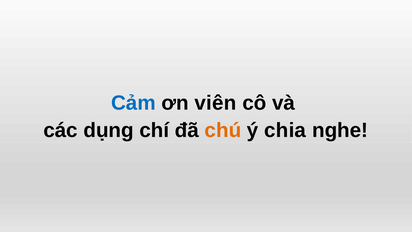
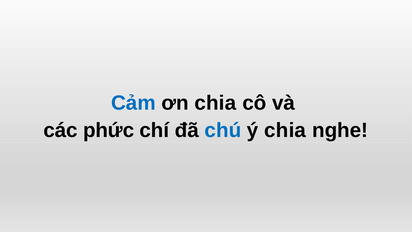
ơn viên: viên -> chia (215, 103)
dụng: dụng -> phức (109, 130)
chú colour: orange -> blue (223, 130)
